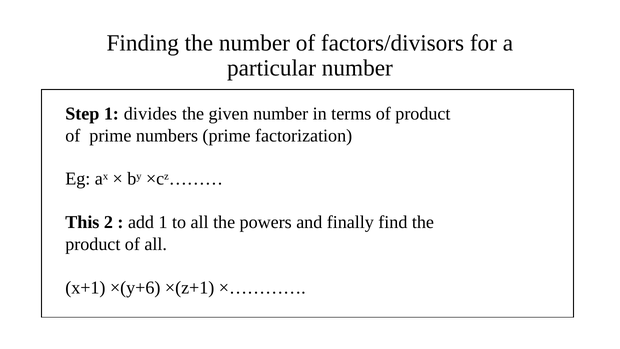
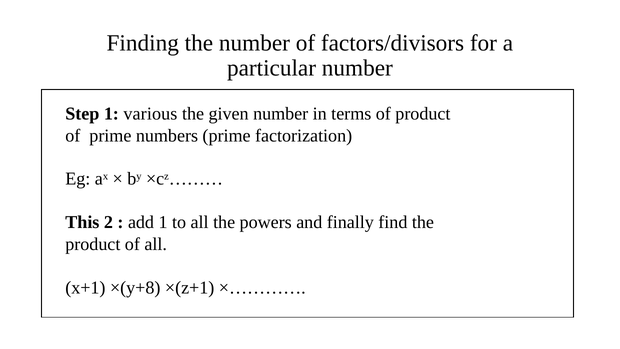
divides: divides -> various (150, 114)
×(y+6: ×(y+6 -> ×(y+8 (135, 287)
